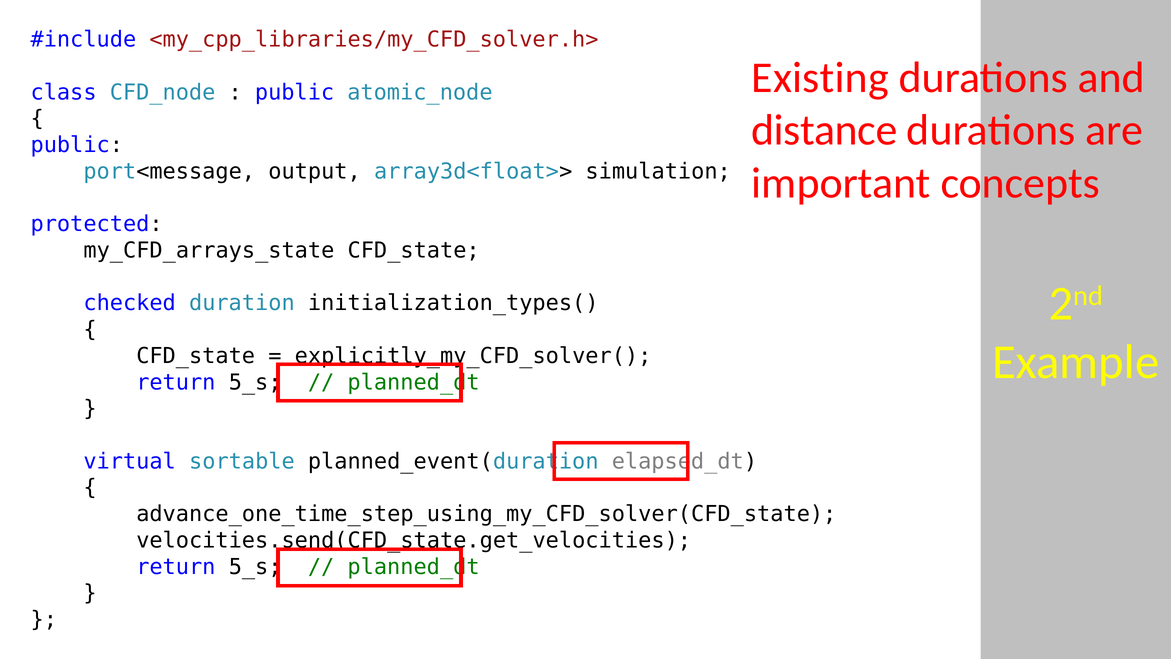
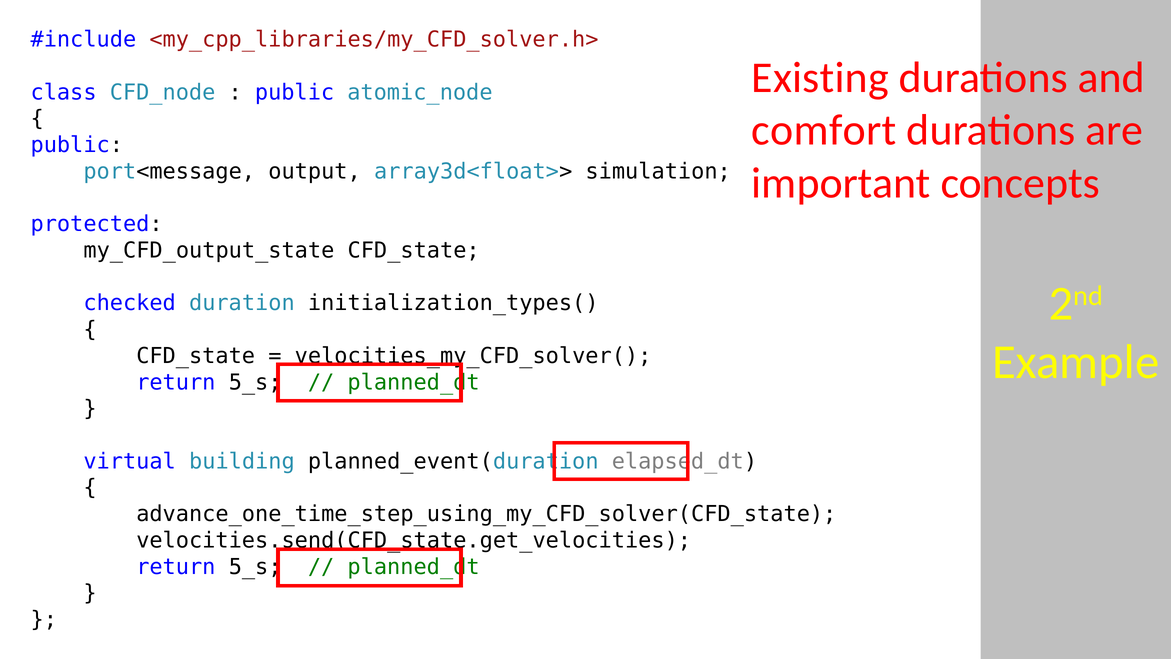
distance: distance -> comfort (824, 130)
my_CFD_arrays_state: my_CFD_arrays_state -> my_CFD_output_state (209, 250)
explicitly_my_CFD_solver(: explicitly_my_CFD_solver( -> velocities_my_CFD_solver( (473, 356)
sortable: sortable -> building (242, 461)
